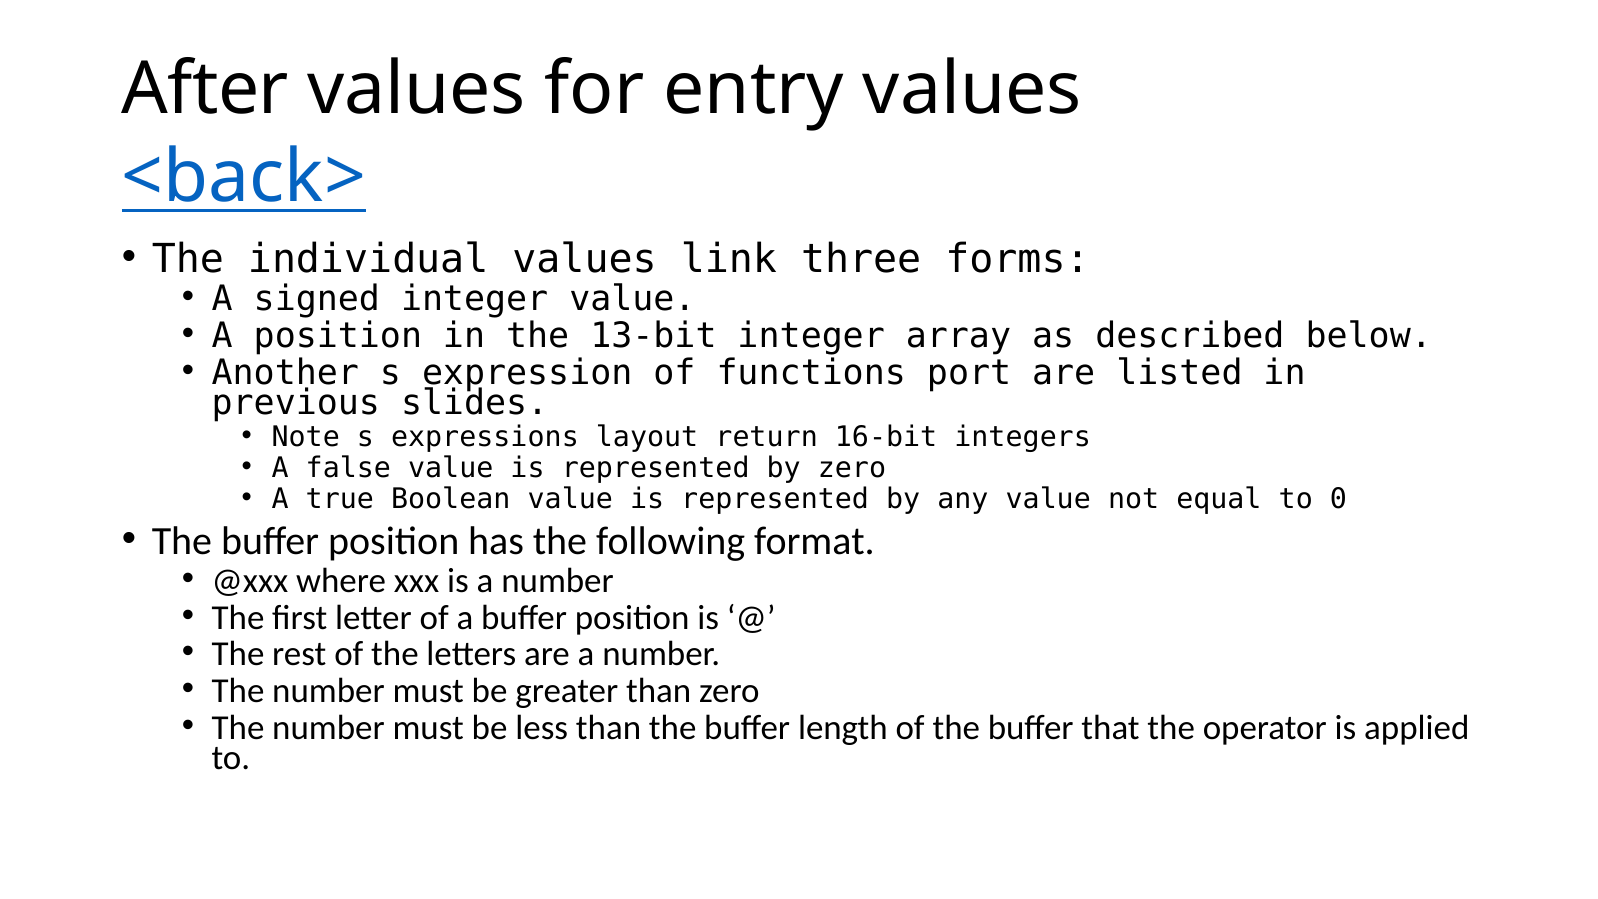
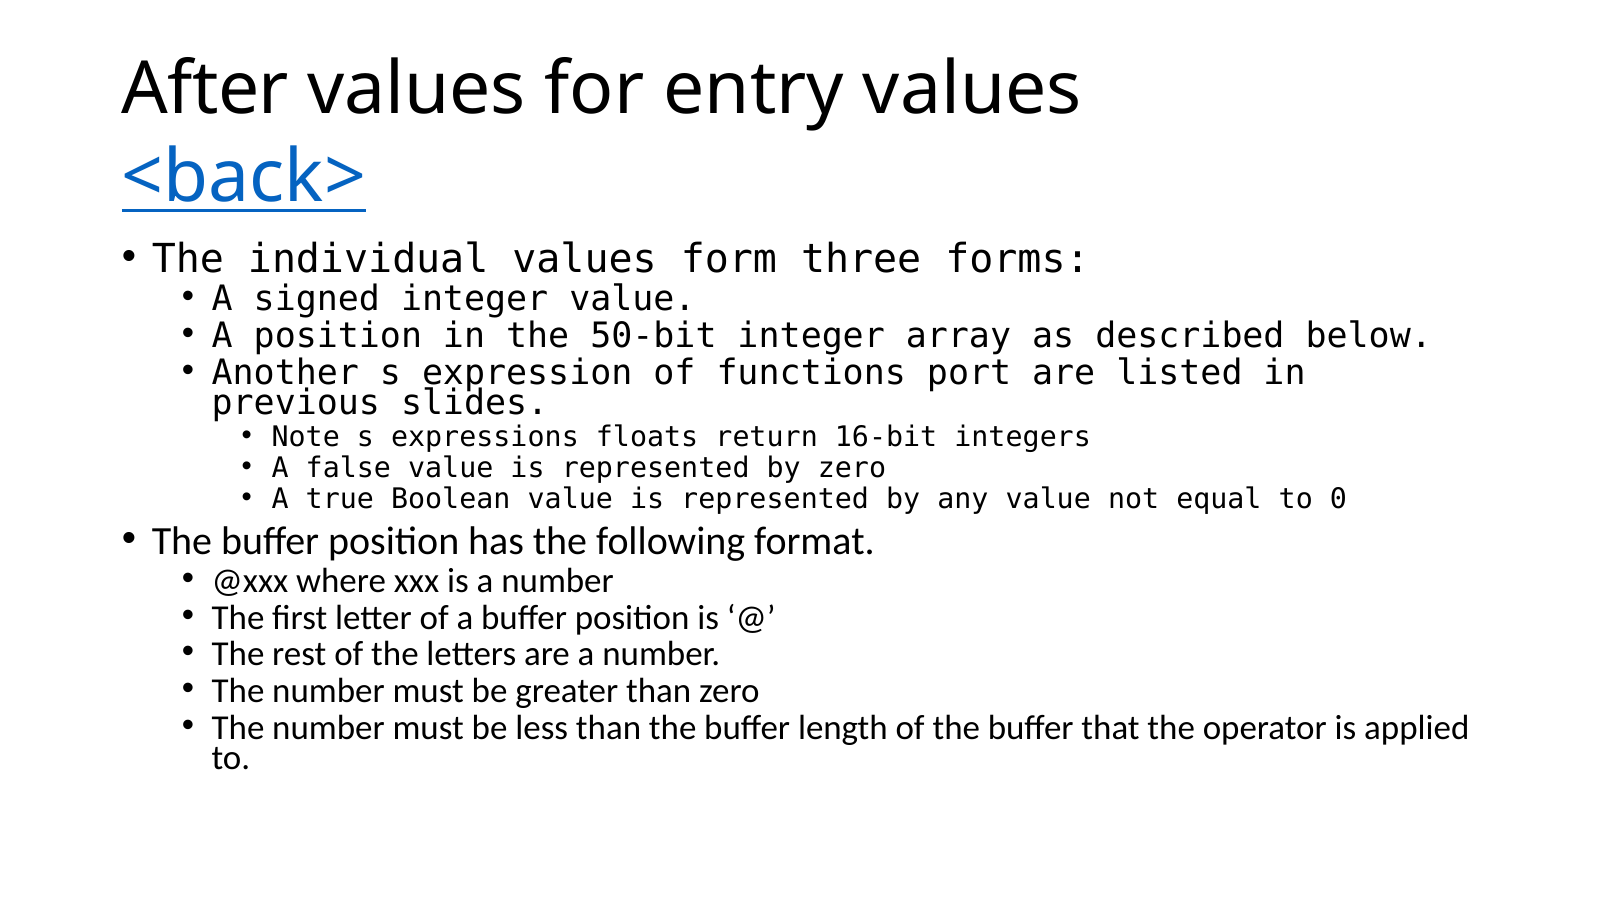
link: link -> form (729, 260)
13-bit: 13-bit -> 50-bit (653, 336)
layout: layout -> floats (647, 437)
